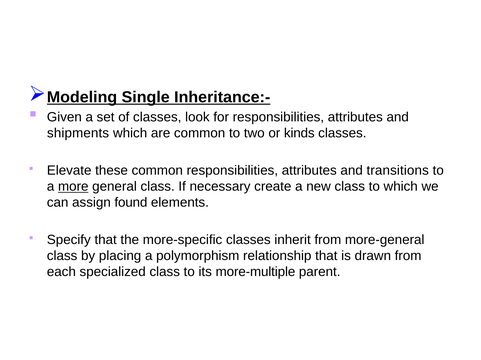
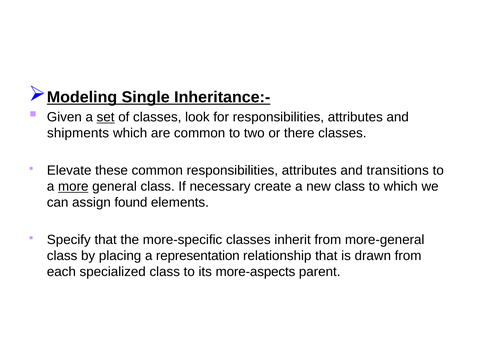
set underline: none -> present (106, 117)
kinds: kinds -> there (299, 133)
polymorphism: polymorphism -> representation (198, 256)
more-multiple: more-multiple -> more-aspects (255, 272)
